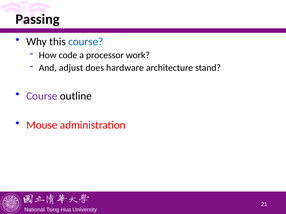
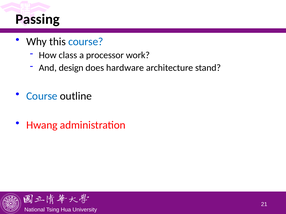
code: code -> class (68, 55)
adjust: adjust -> design (71, 68)
Course colour: purple -> blue (42, 96)
Mouse: Mouse -> Hwang (42, 125)
